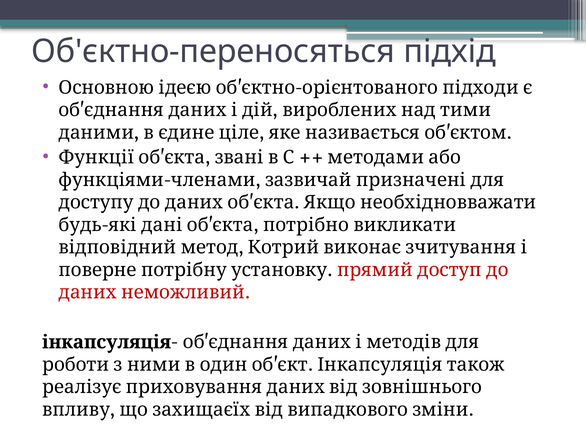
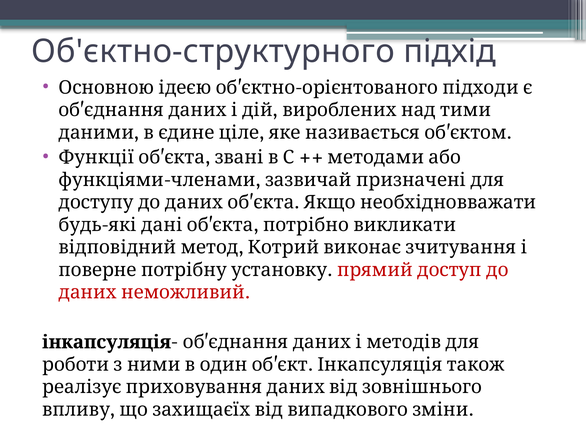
Об'єктно-переносяться: Об'єктно-переносяться -> Об'єктно-структурного (213, 51)
